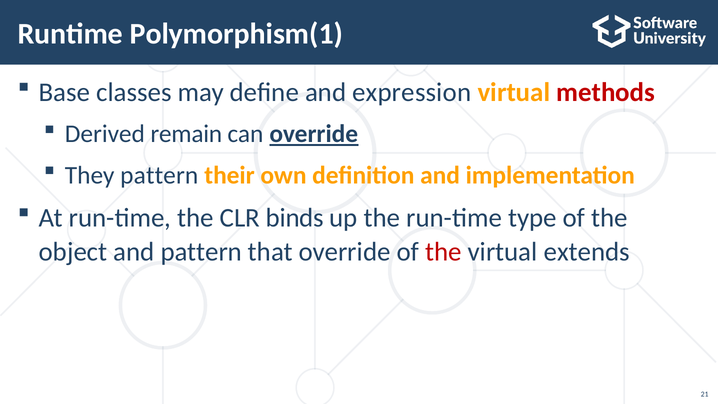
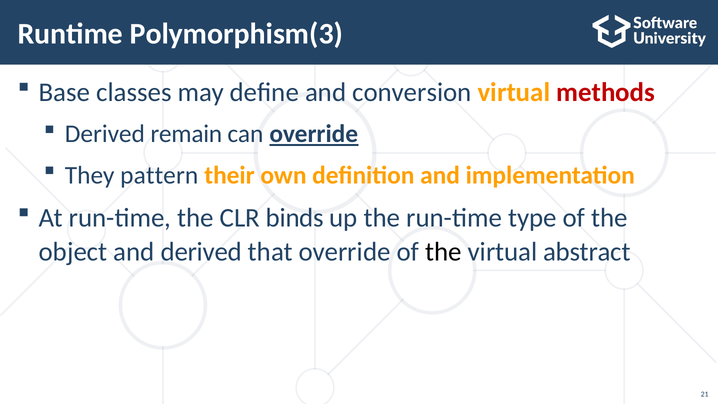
Polymorphism(1: Polymorphism(1 -> Polymorphism(3 (236, 34)
expression: expression -> conversion (412, 92)
and pattern: pattern -> derived (201, 252)
the colour: red -> black (443, 252)
extends: extends -> abstract (587, 252)
